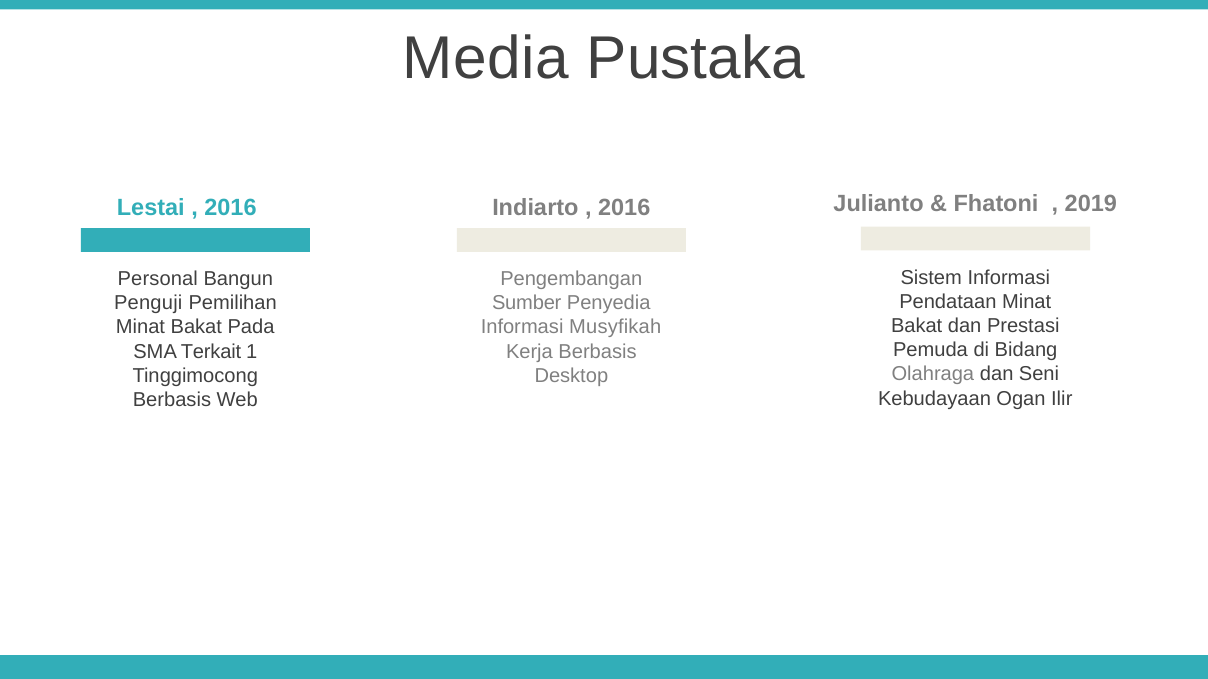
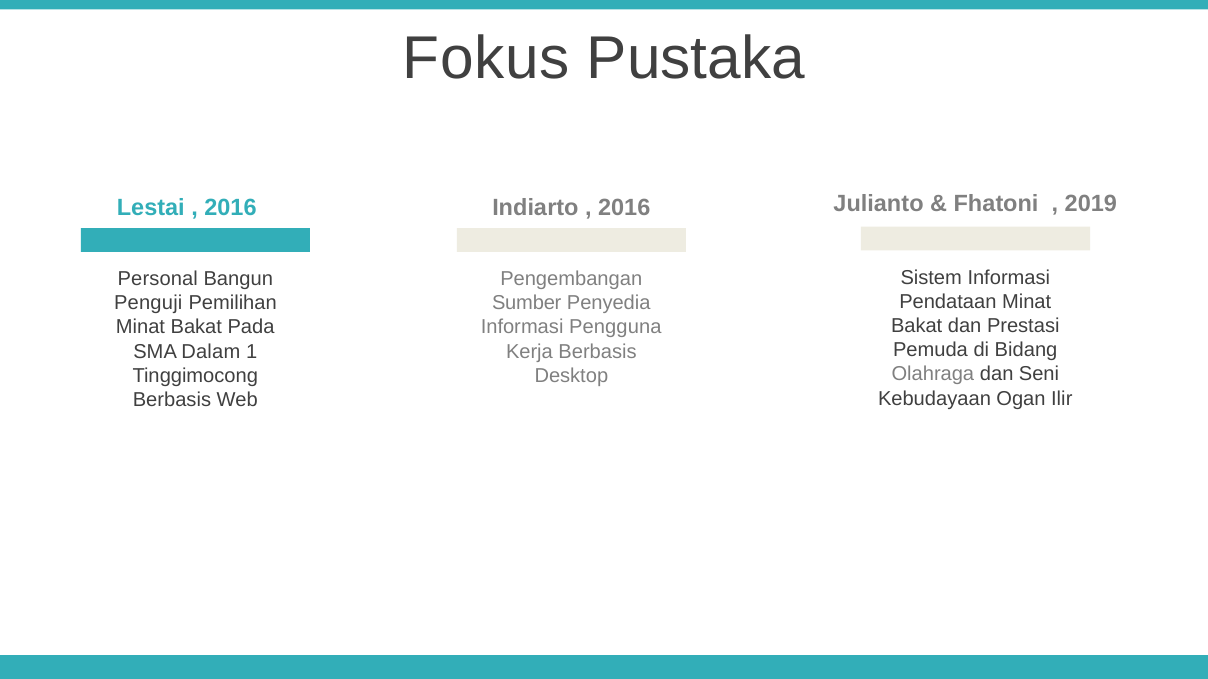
Media: Media -> Fokus (486, 59)
Musyfikah: Musyfikah -> Pengguna (615, 328)
Terkait: Terkait -> Dalam (211, 352)
